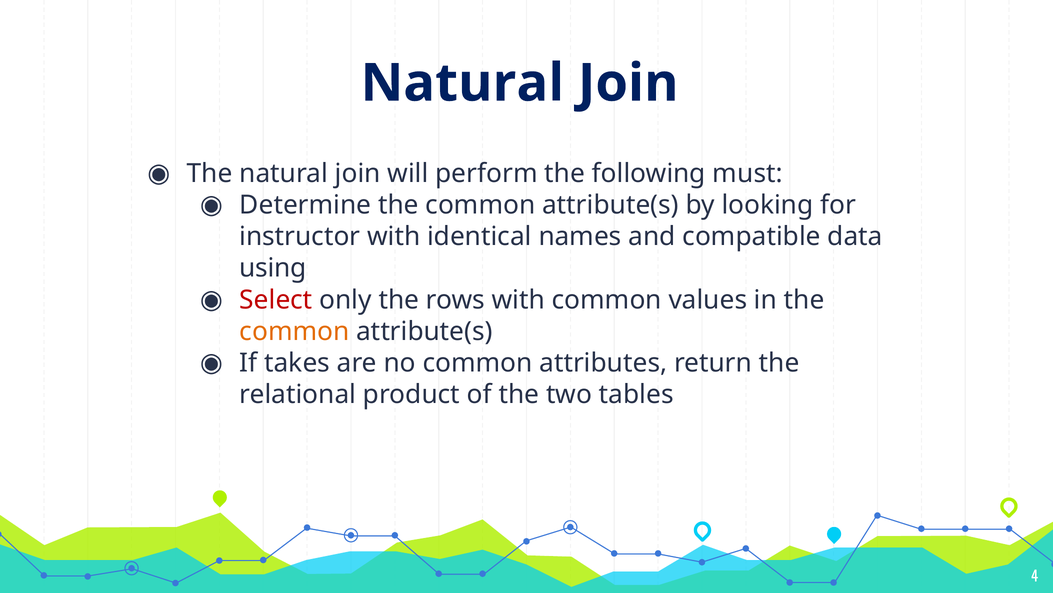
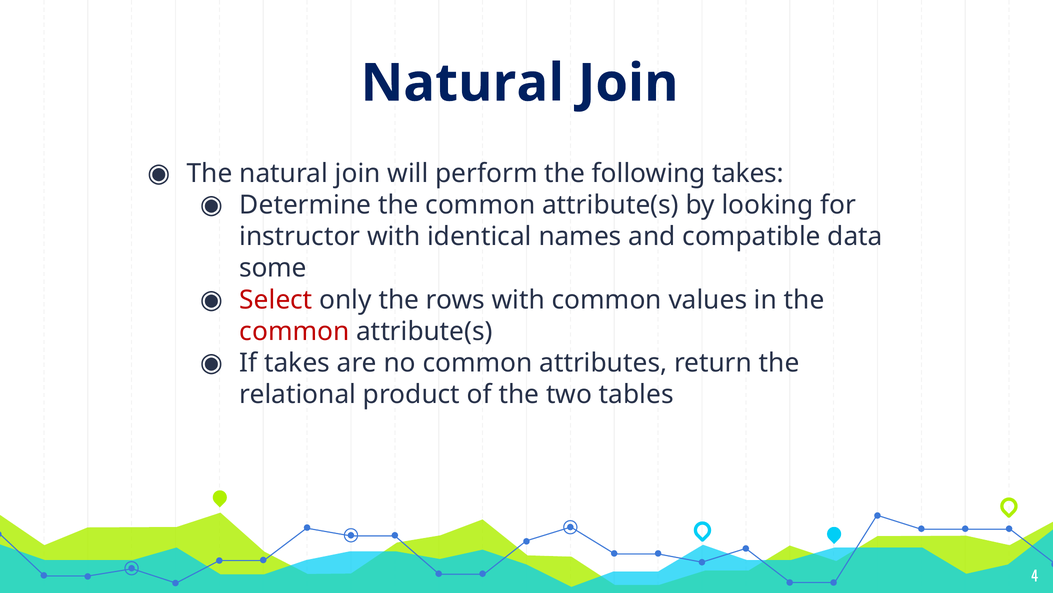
following must: must -> takes (748, 173)
using: using -> some (273, 268)
common colour: orange -> red (294, 331)
